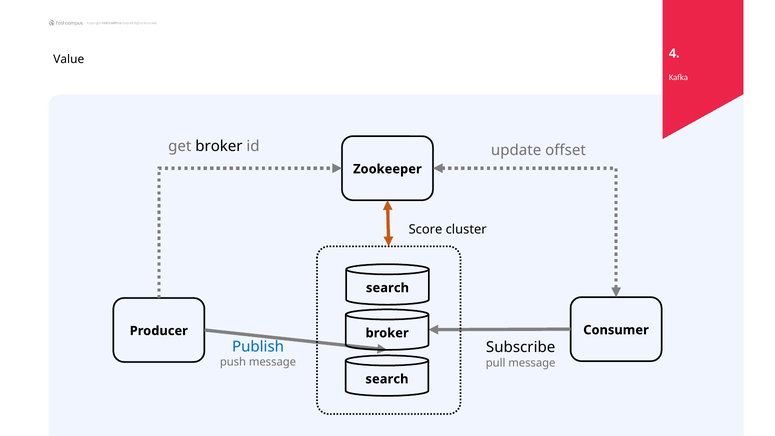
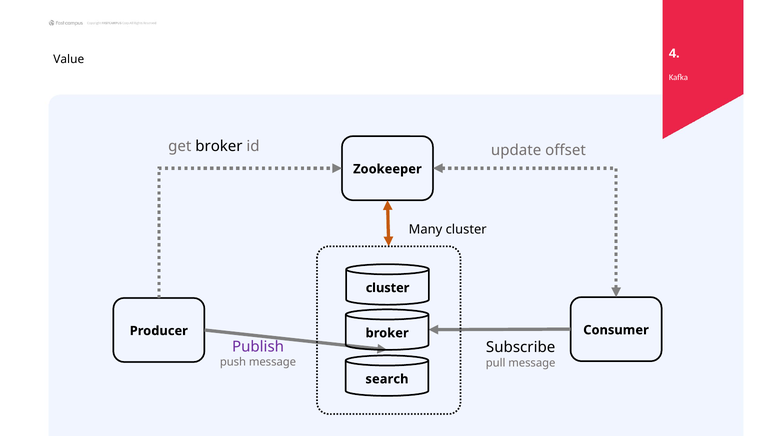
Score: Score -> Many (425, 229)
search: search -> cluster (388, 288)
Publish colour: blue -> purple (258, 346)
